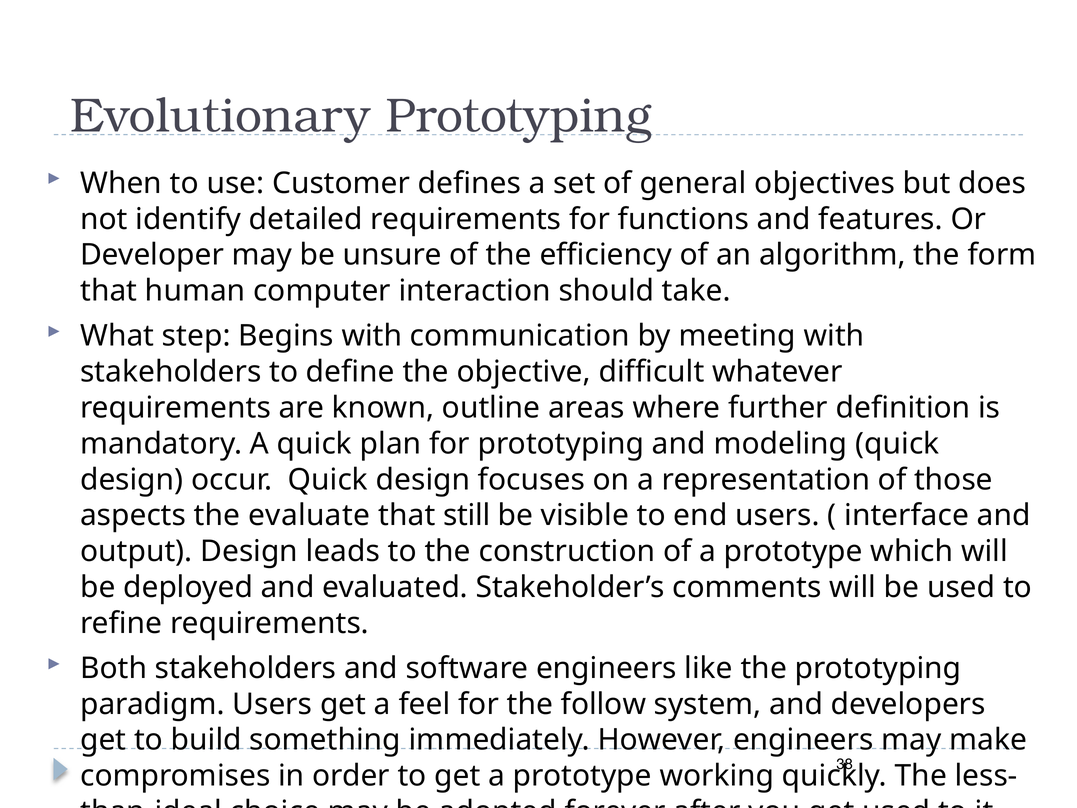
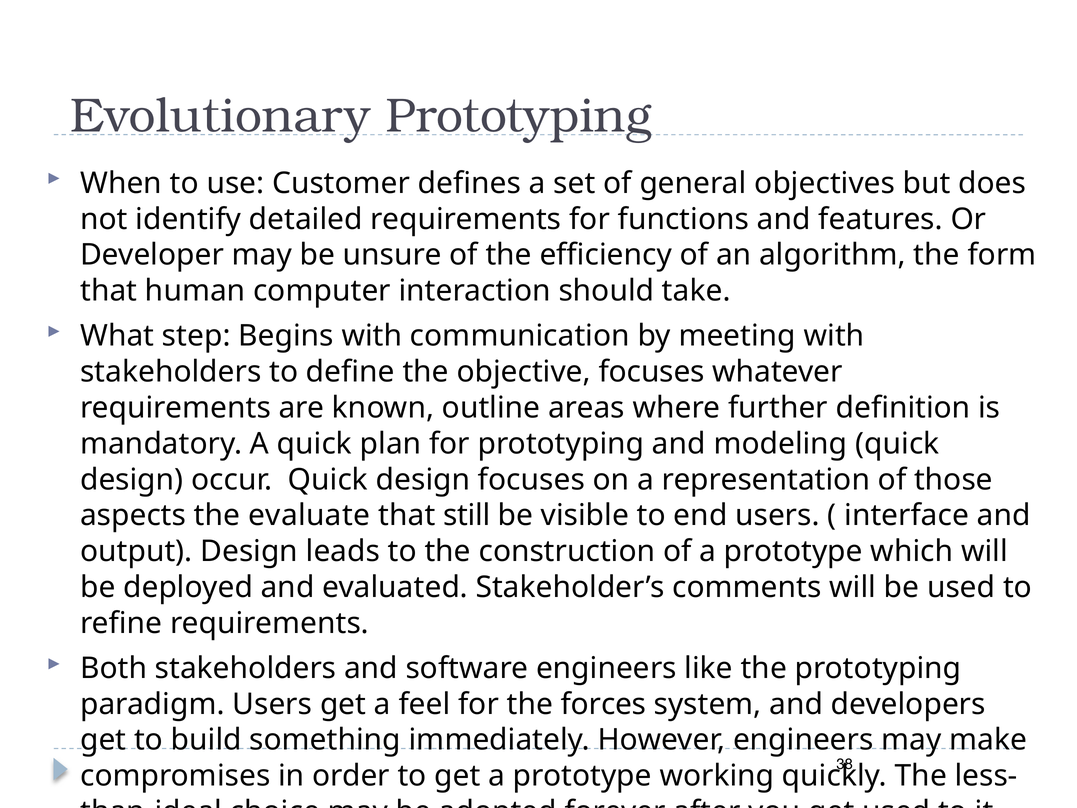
objective difficult: difficult -> focuses (652, 372)
follow: follow -> forces (604, 704)
